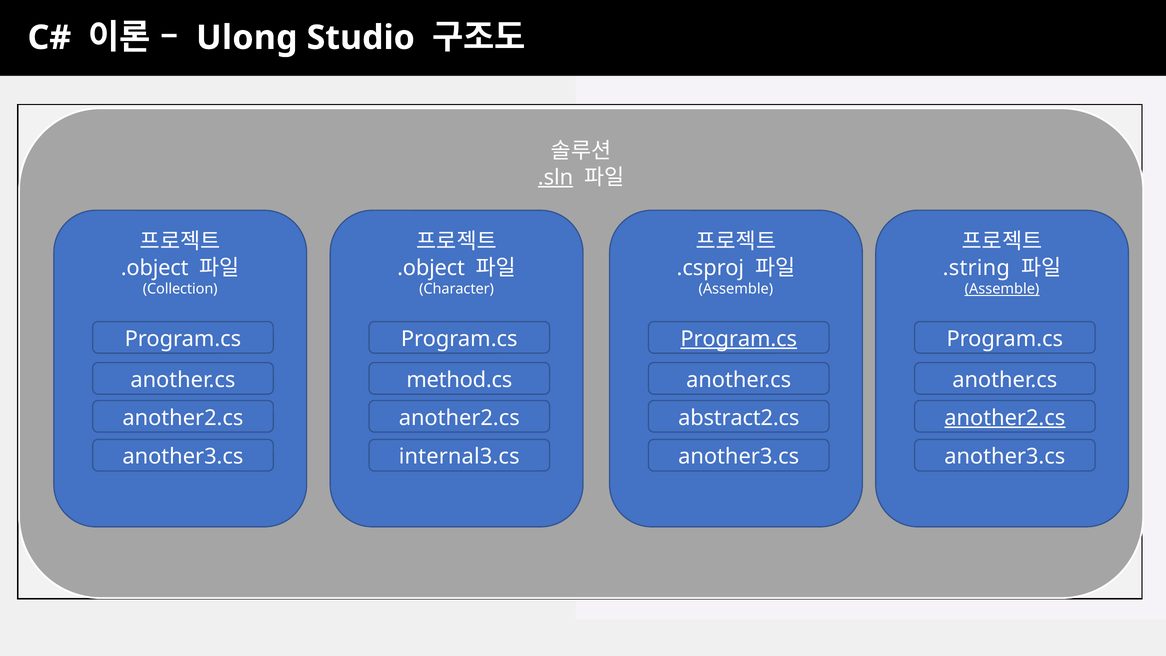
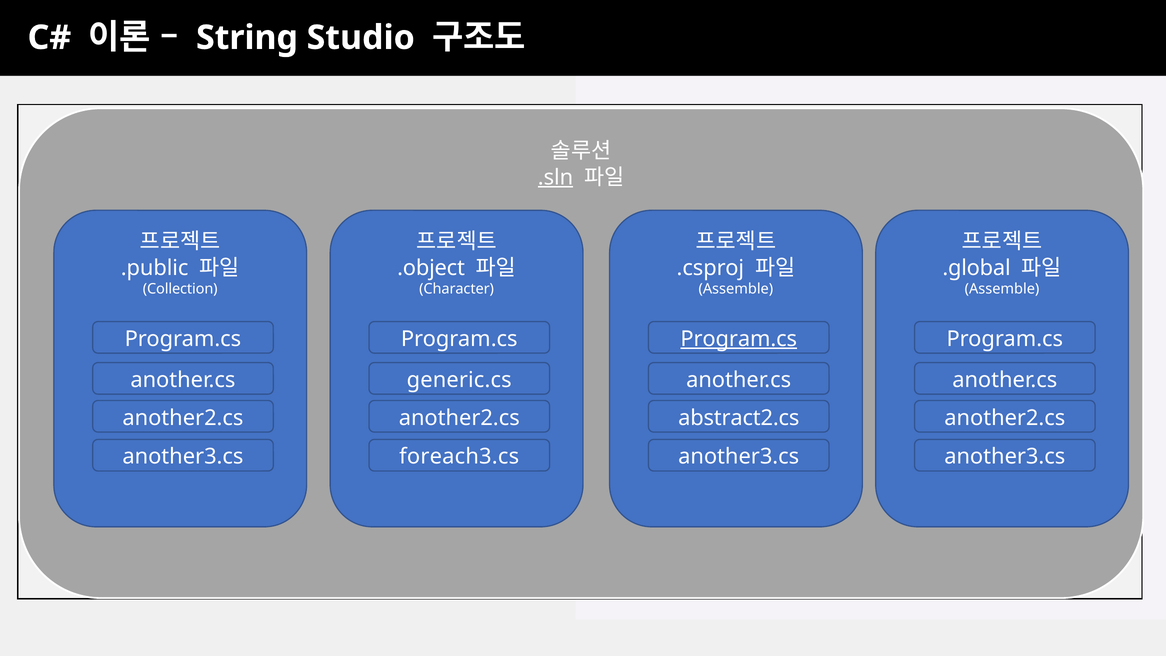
Ulong: Ulong -> String (247, 38)
.object: .object -> .public (155, 268)
.string: .string -> .global (977, 268)
Assemble underline: present -> none (1002, 289)
method.cs: method.cs -> generic.cs (459, 380)
another2.cs underline: present -> none (1005, 418)
internal3.cs: internal3.cs -> foreach3.cs (459, 457)
